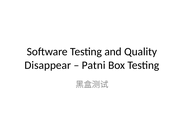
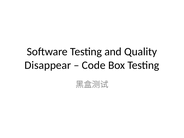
Patni: Patni -> Code (94, 65)
